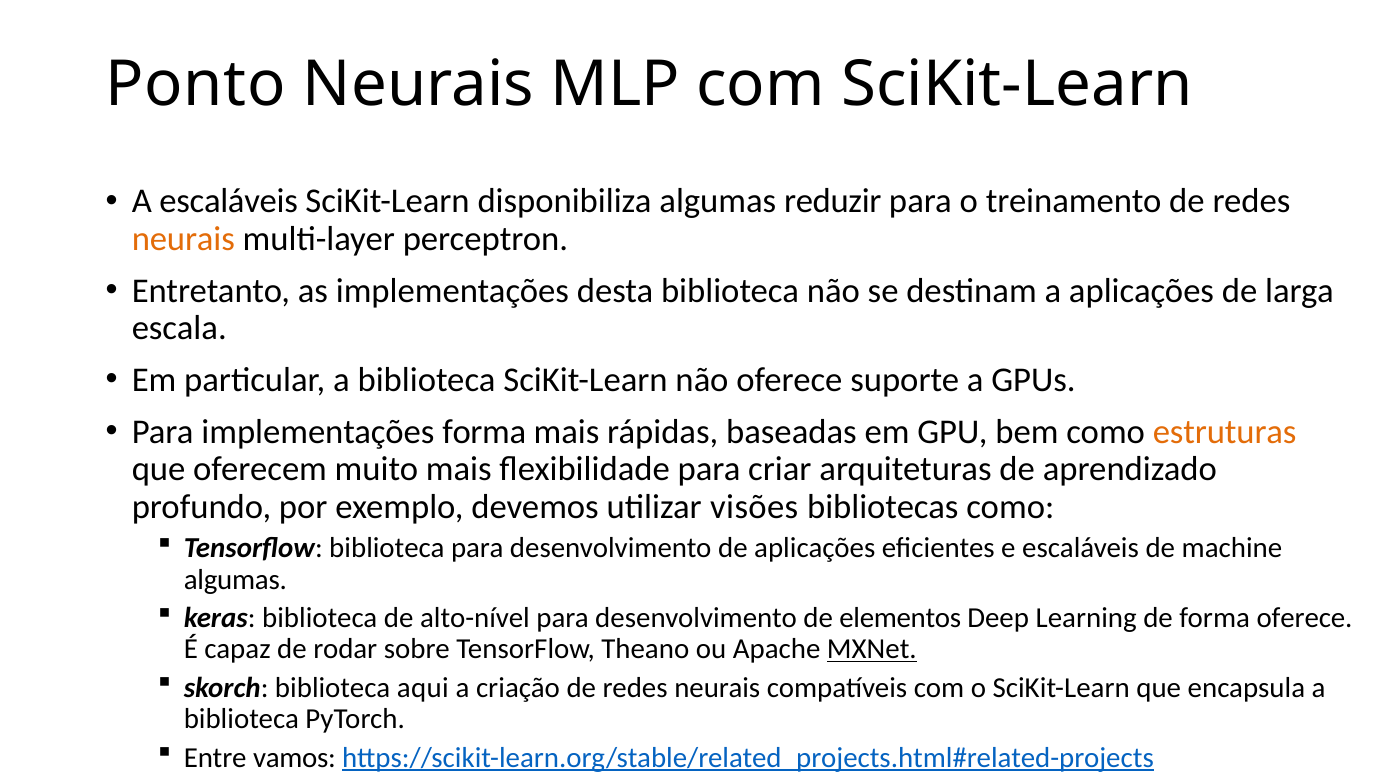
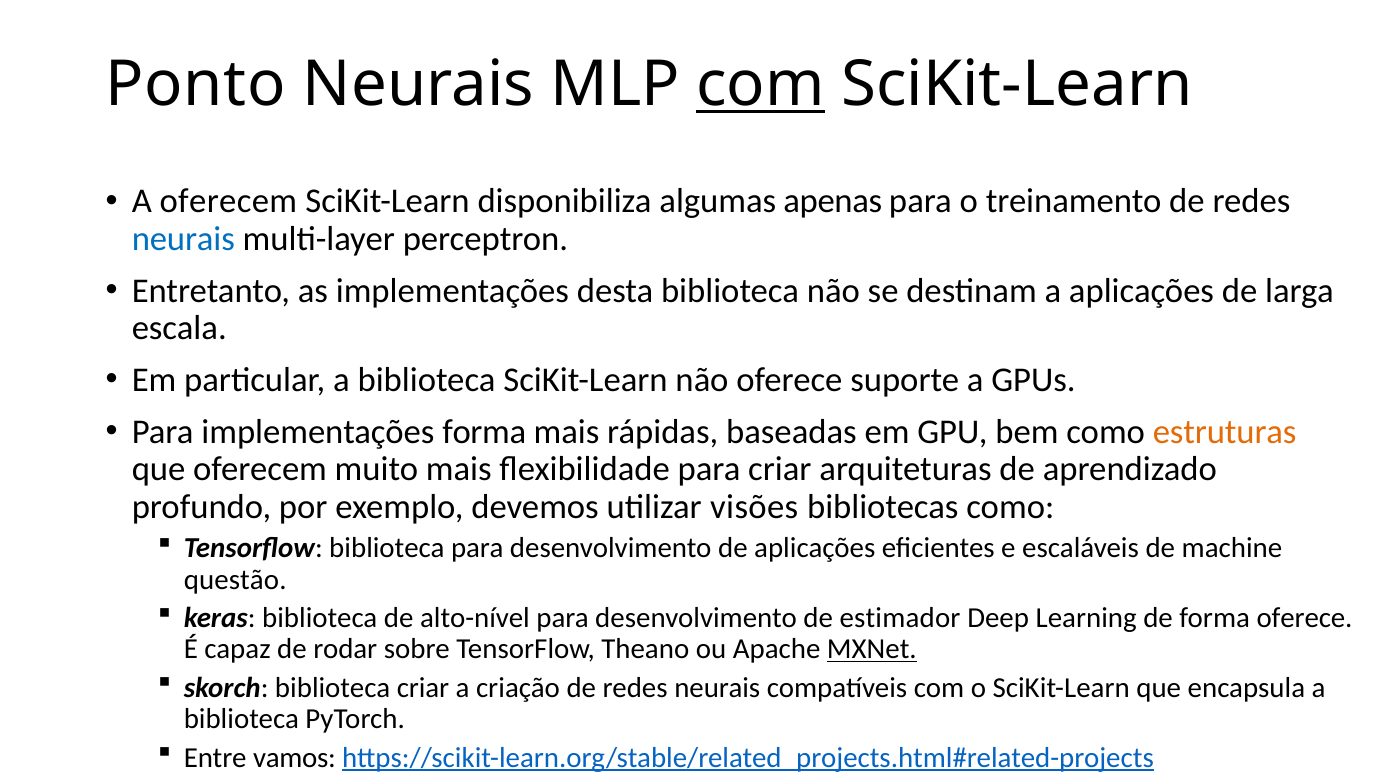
com underline: none -> present (760, 84)
A escaláveis: escaláveis -> oferecem (228, 201)
reduzir: reduzir -> apenas (833, 201)
neurais colour: orange -> blue (183, 239)
algumas: algumas -> questão (235, 580)
elementos: elementos -> estimador (900, 618)
biblioteca aqui: aqui -> criar (423, 688)
